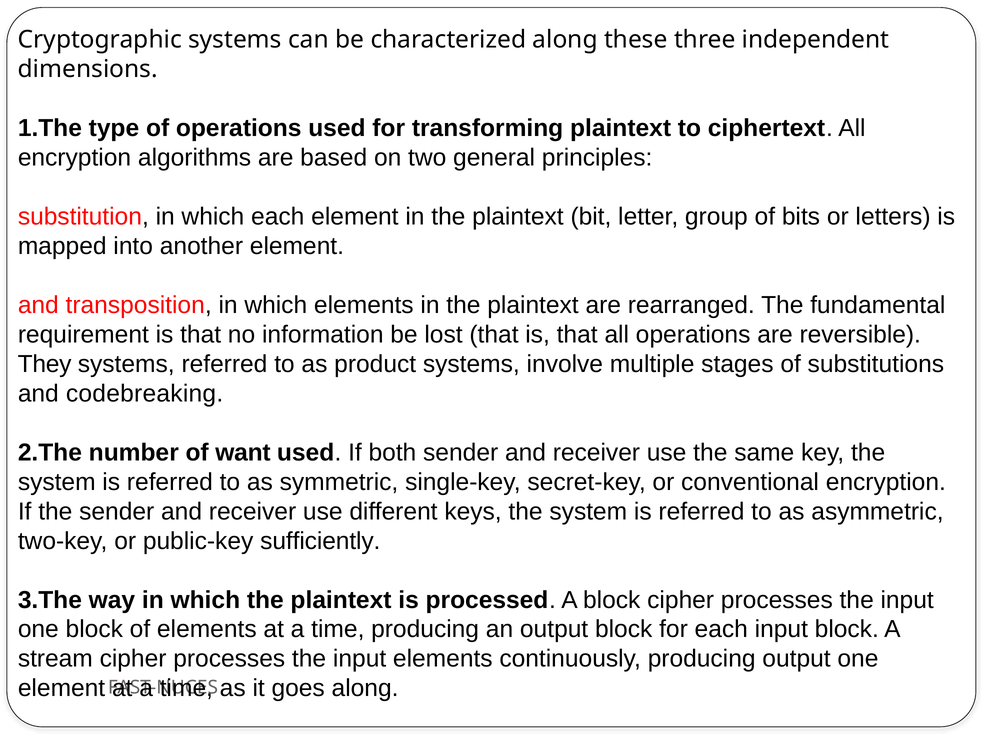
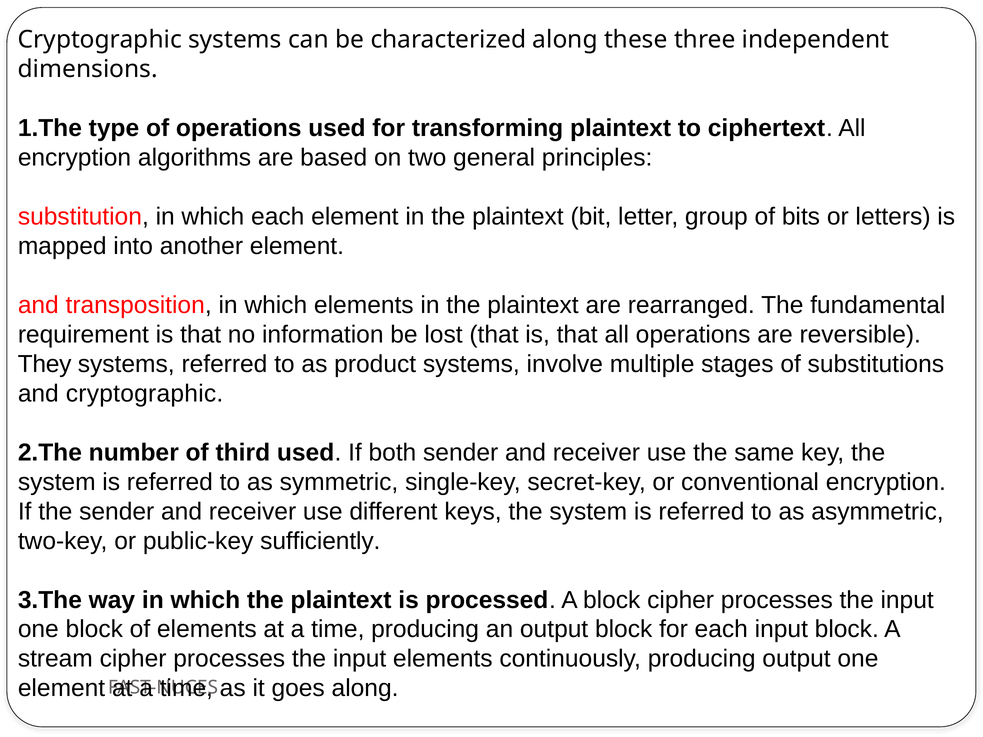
and codebreaking: codebreaking -> cryptographic (145, 394)
want: want -> third (243, 453)
